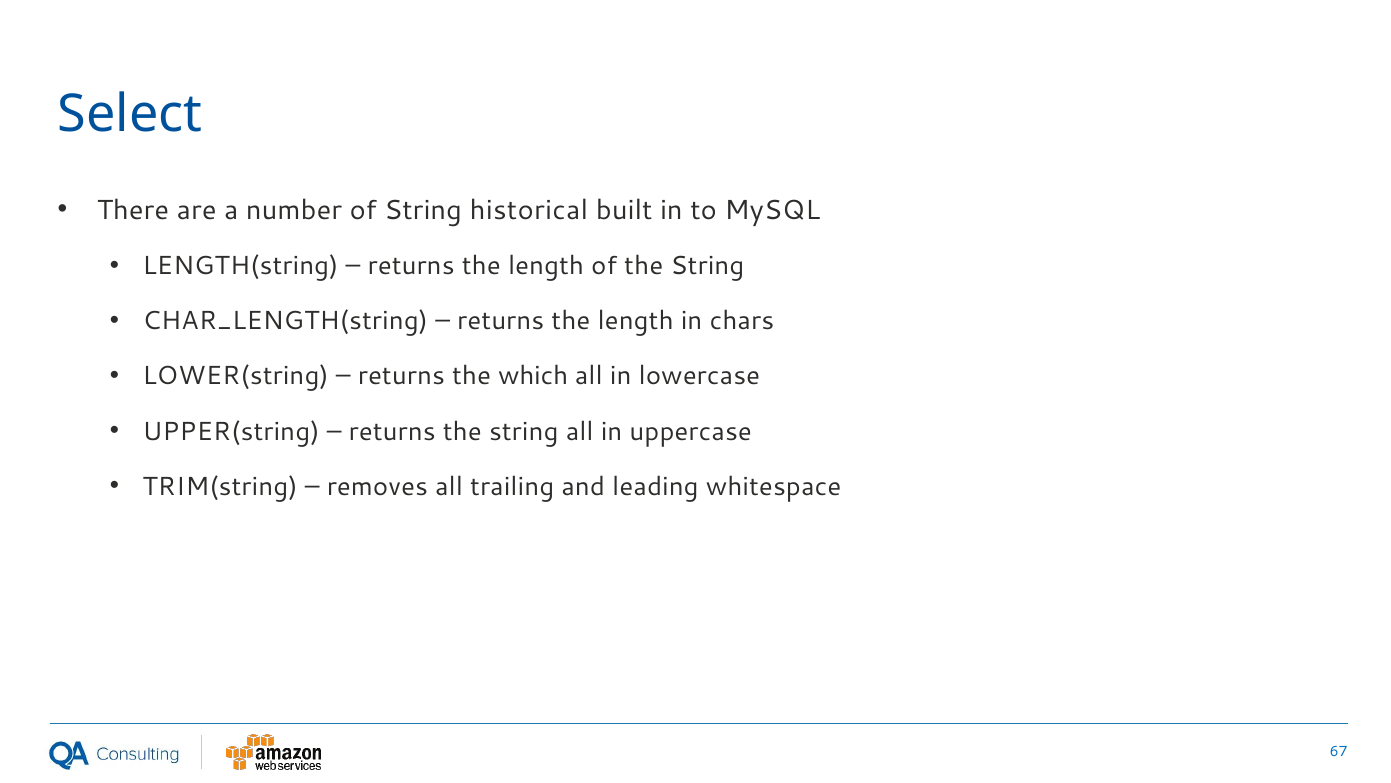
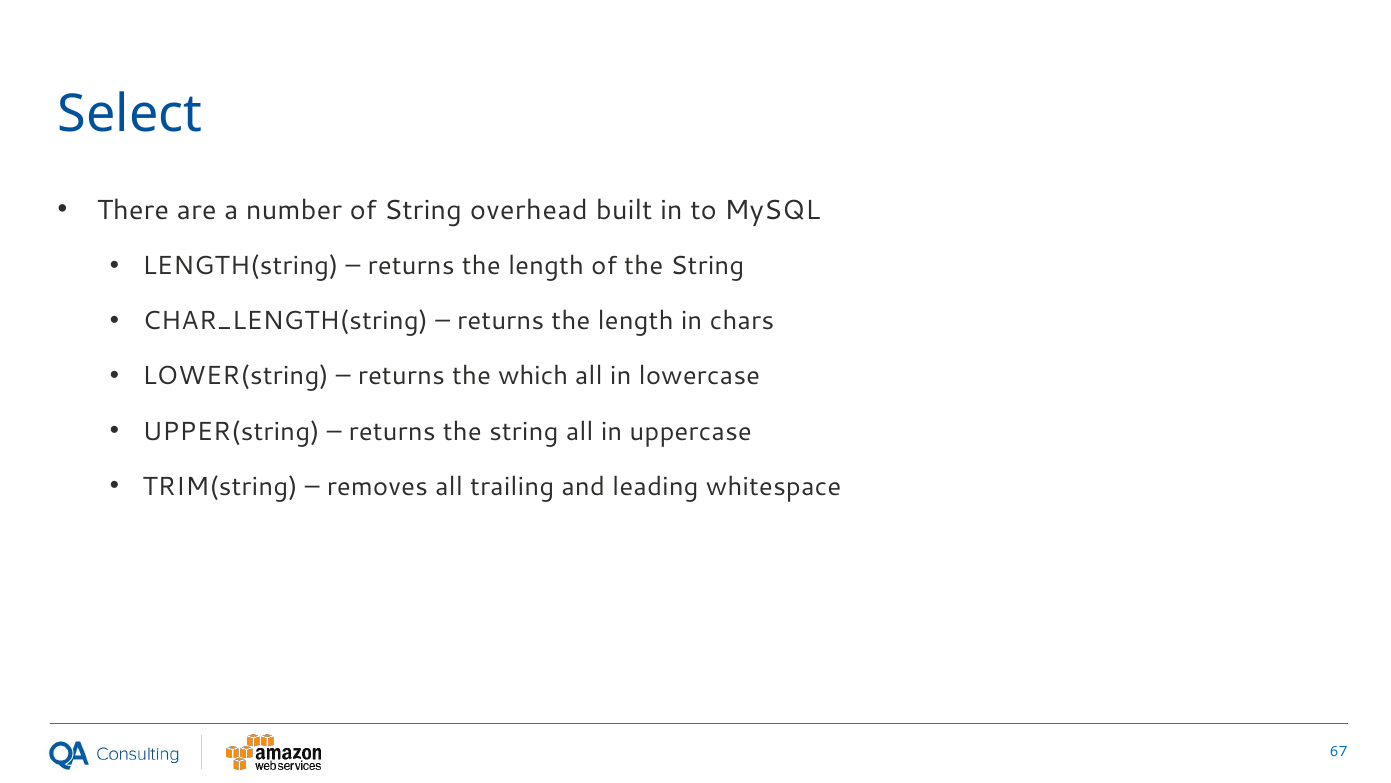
historical: historical -> overhead (529, 210)
